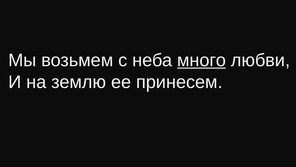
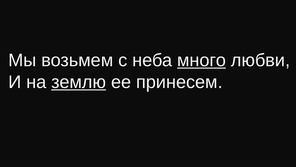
землю underline: none -> present (79, 82)
